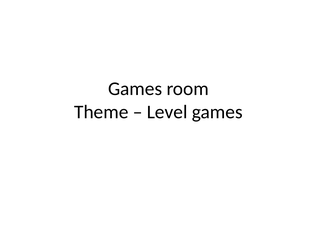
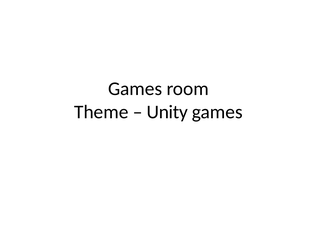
Level: Level -> Unity (167, 112)
